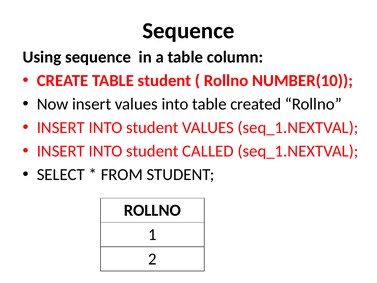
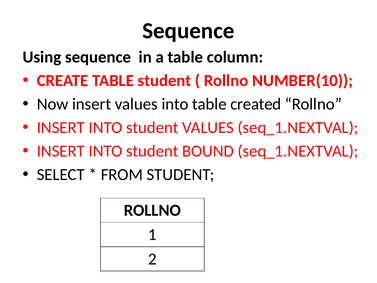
CALLED: CALLED -> BOUND (208, 151)
